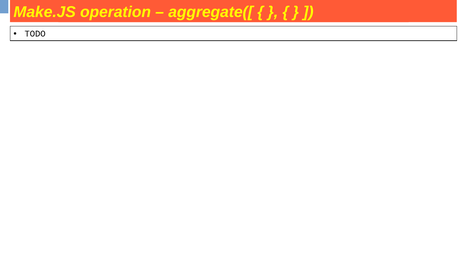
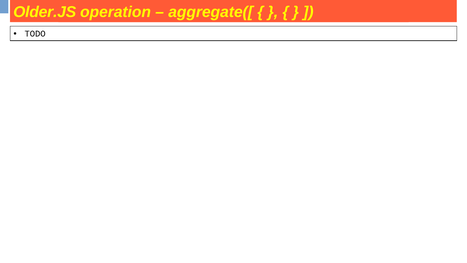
Make.JS: Make.JS -> Older.JS (45, 12)
